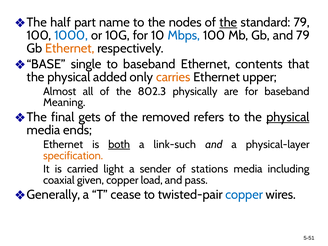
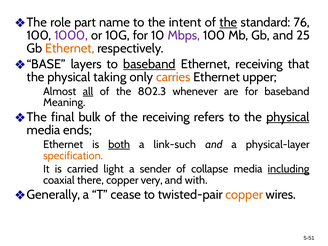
half: half -> role (61, 22)
nodes: nodes -> intent (185, 22)
standard 79: 79 -> 76 (302, 22)
1000 colour: blue -> purple (71, 35)
Mbps colour: blue -> purple (184, 35)
and 79: 79 -> 25 (303, 35)
single: single -> layers (86, 64)
baseband underline: none -> present (149, 64)
Ethernet contents: contents -> receiving (259, 64)
added: added -> taking (110, 77)
all underline: none -> present (88, 91)
physically: physically -> whenever (195, 91)
gets: gets -> bulk (90, 117)
the removed: removed -> receiving (166, 117)
stations: stations -> collapse (210, 169)
including underline: none -> present (289, 169)
given: given -> there (90, 180)
load: load -> very (152, 180)
pass: pass -> with (196, 180)
copper colour: blue -> orange (244, 195)
